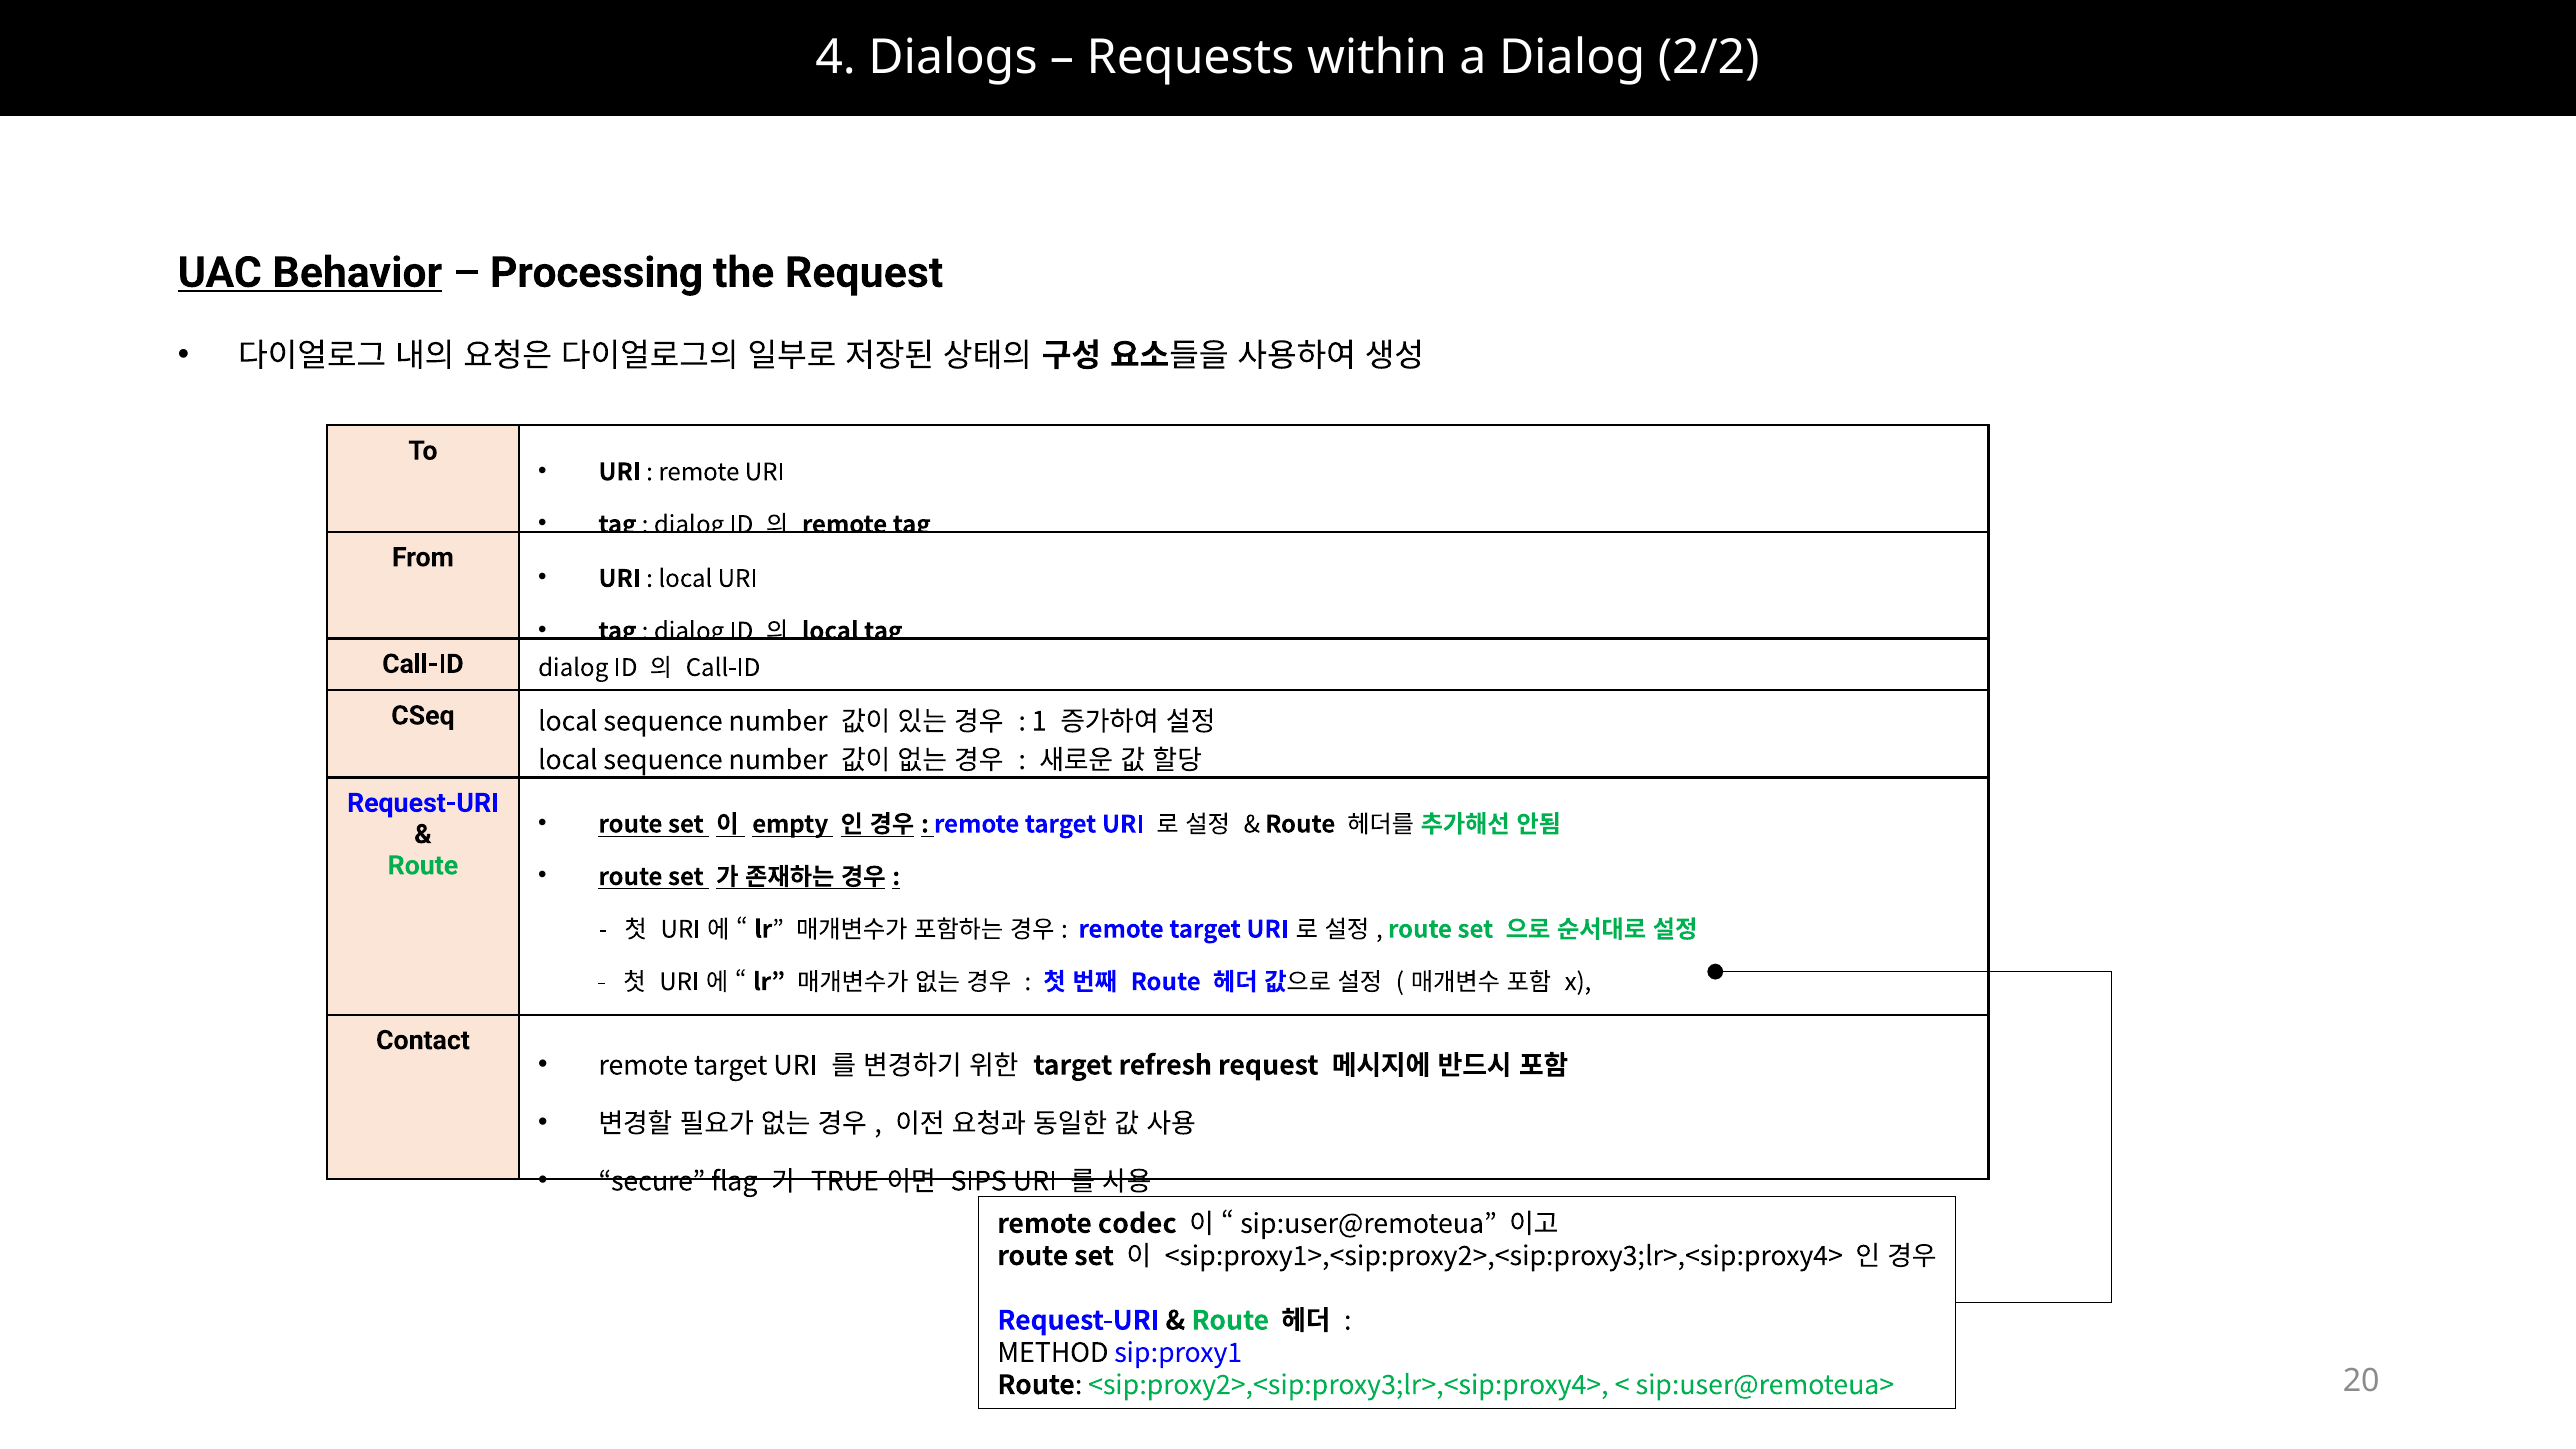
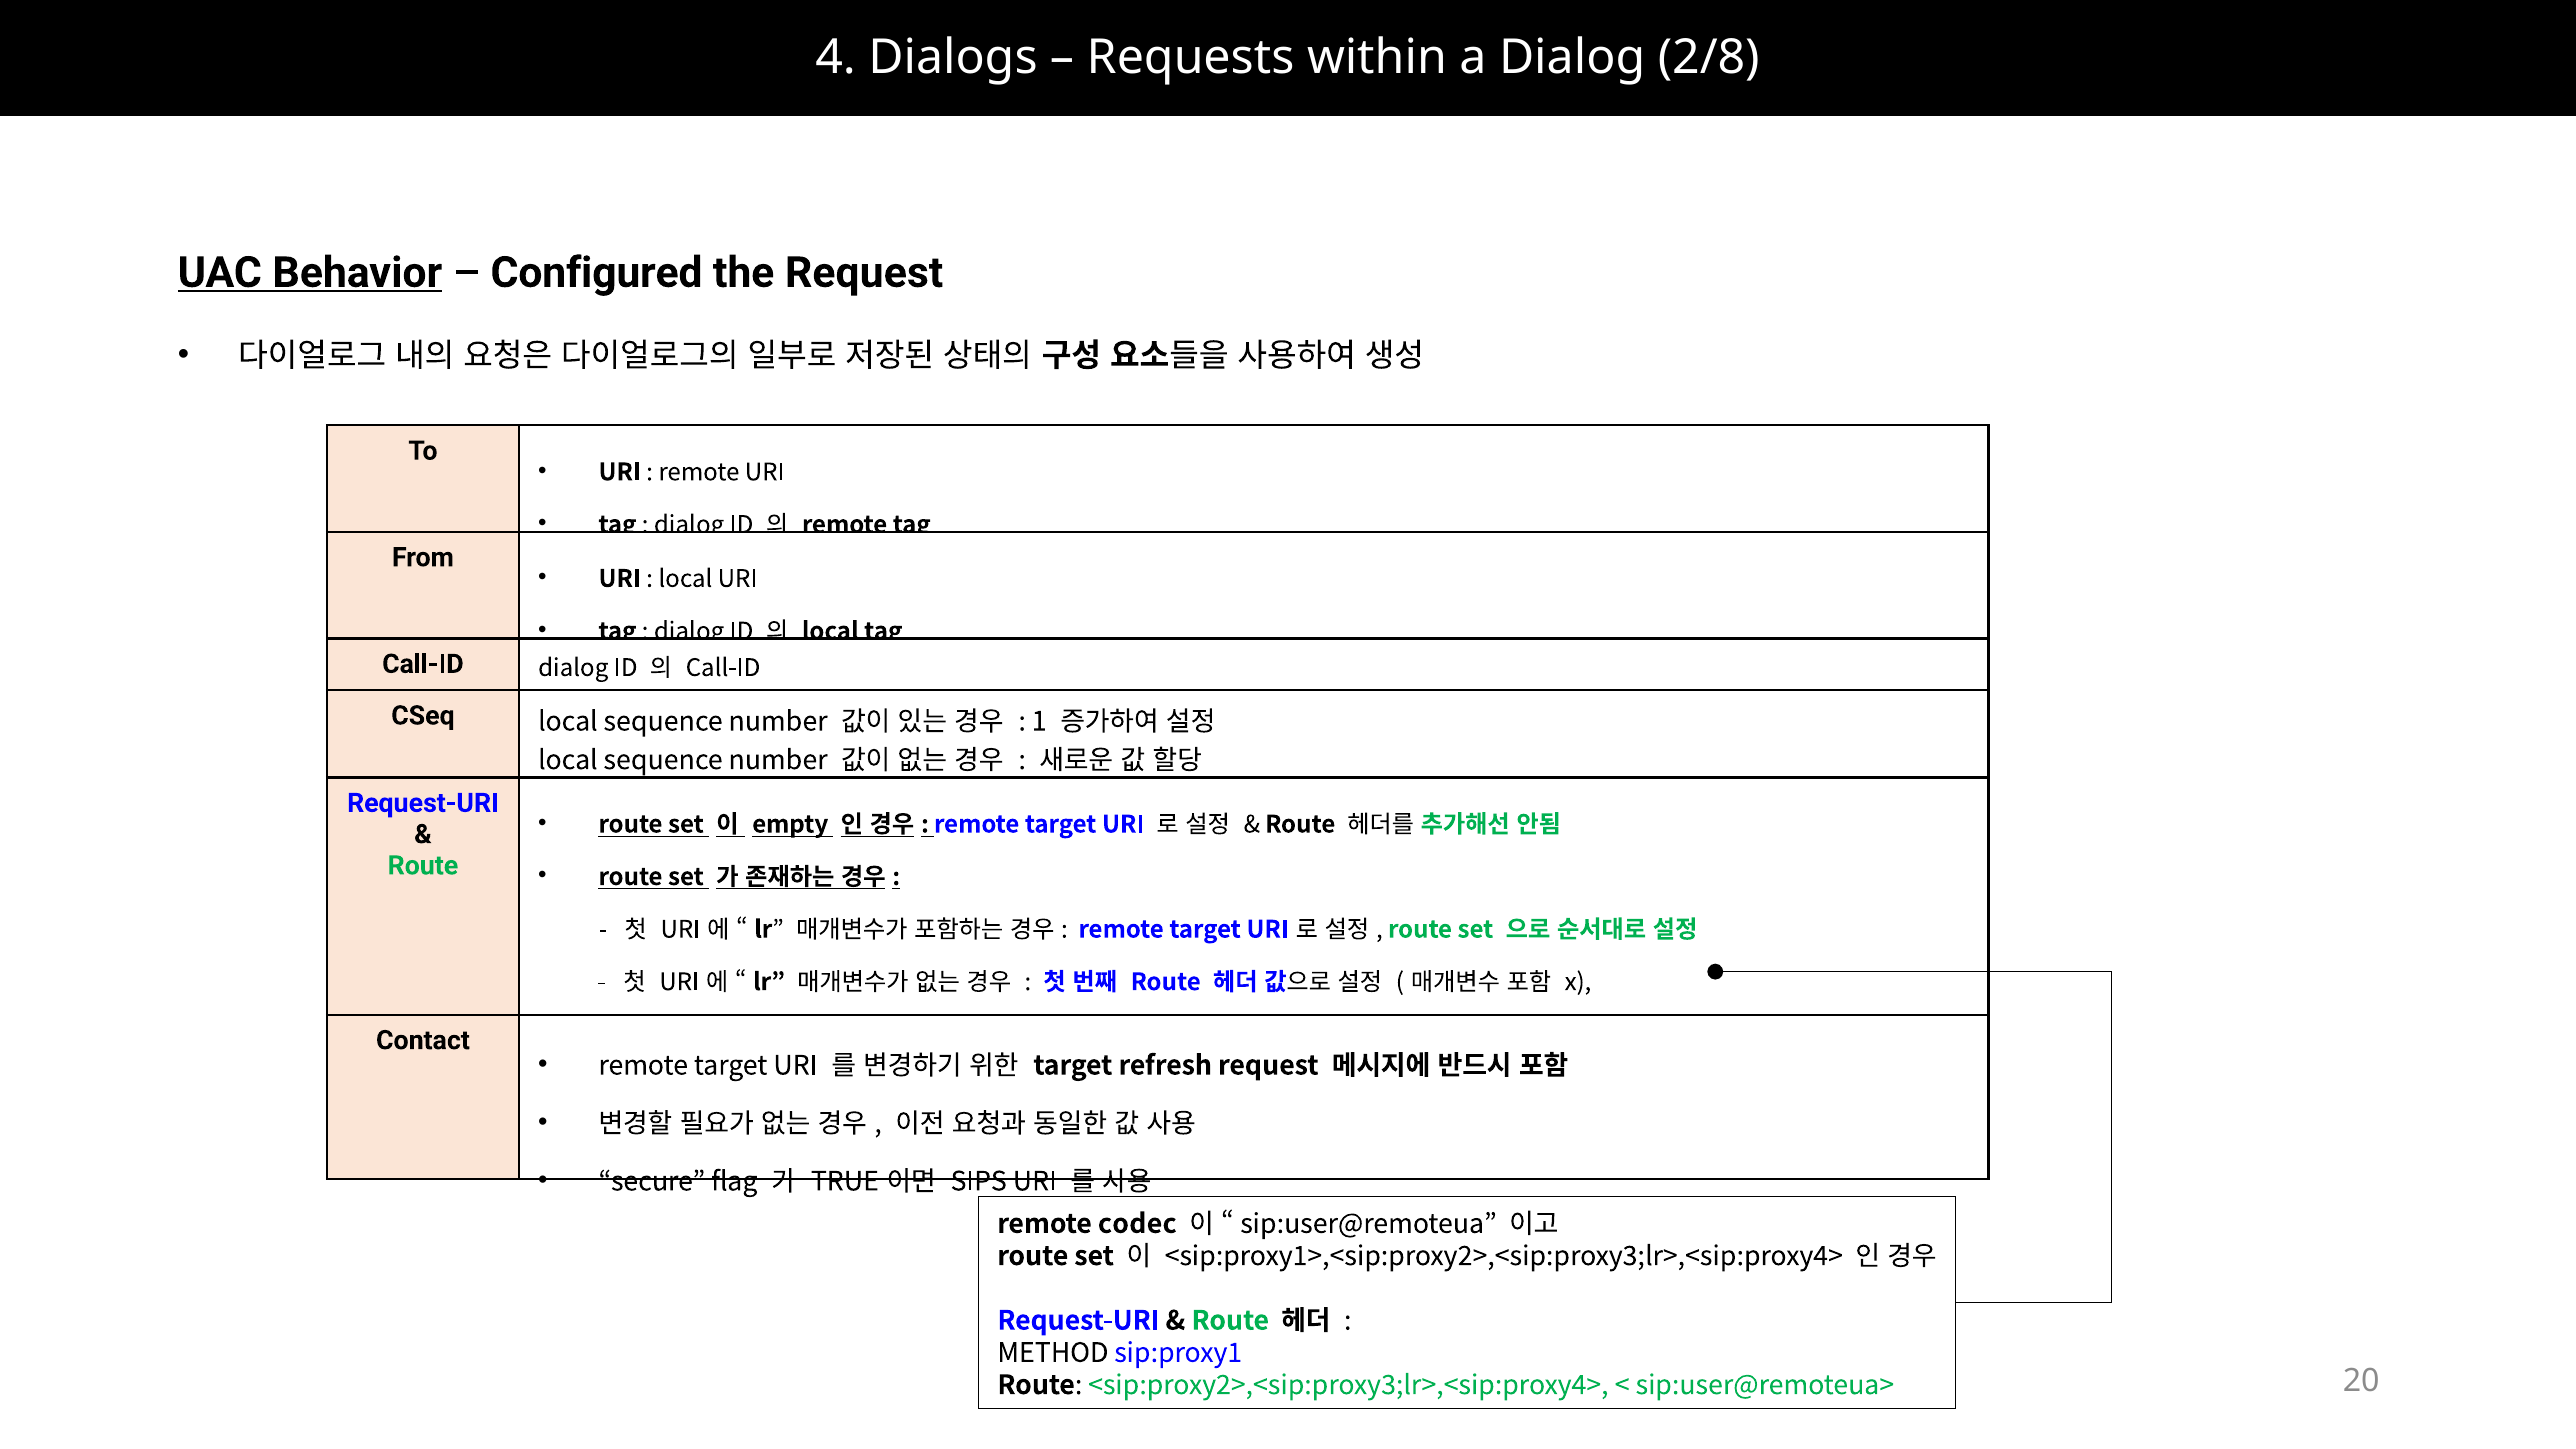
2/2: 2/2 -> 2/8 (1709, 58)
Processing: Processing -> Configured (596, 273)
